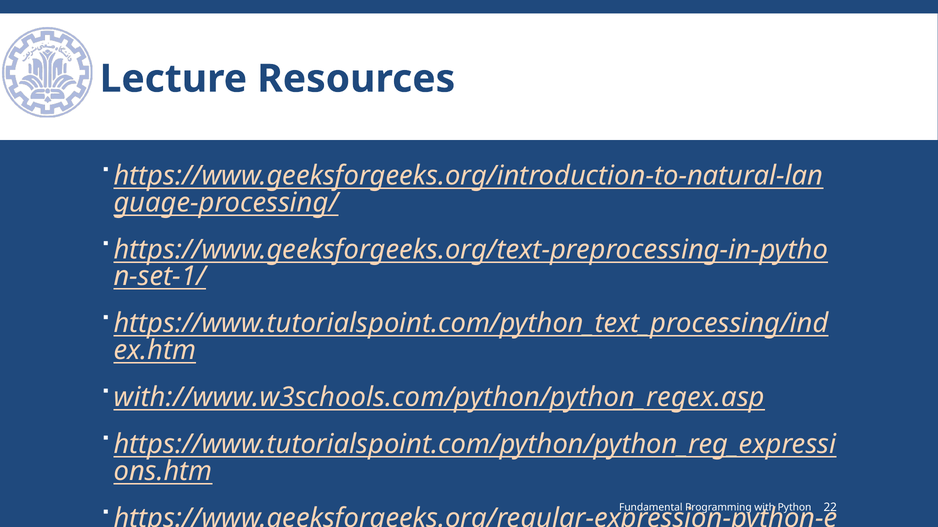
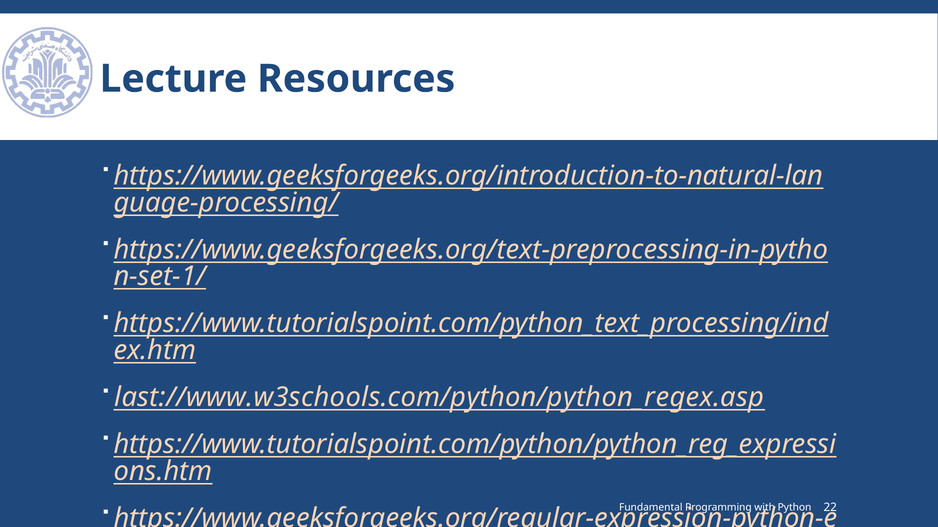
with://www.w3schools.com/python/python_regex.asp: with://www.w3schools.com/python/python_regex.asp -> last://www.w3schools.com/python/python_regex.asp (439, 398)
